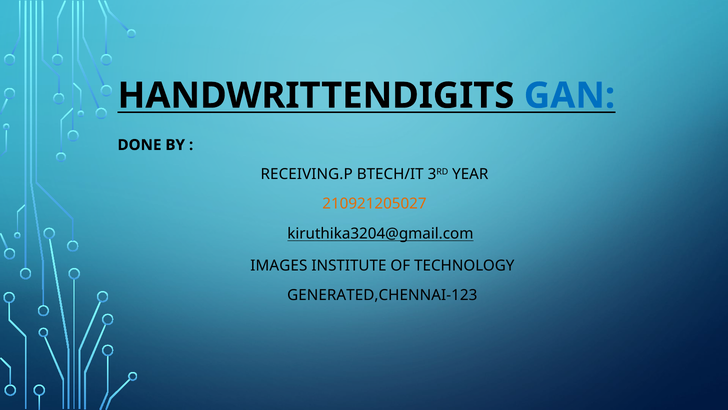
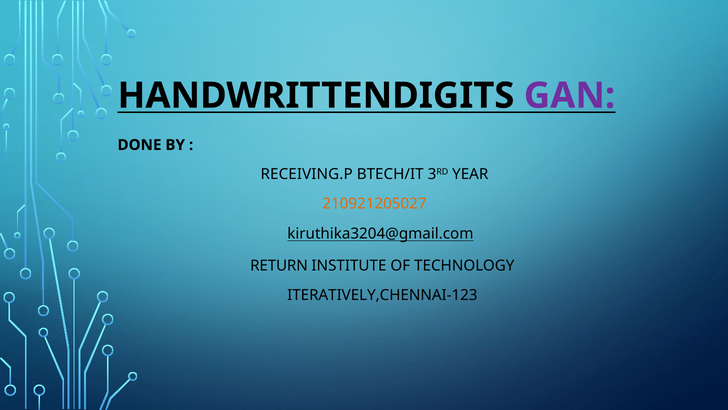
GAN colour: blue -> purple (570, 96)
IMAGES: IMAGES -> RETURN (279, 266)
GENERATED,CHENNAI-123: GENERATED,CHENNAI-123 -> ITERATIVELY,CHENNAI-123 (382, 295)
